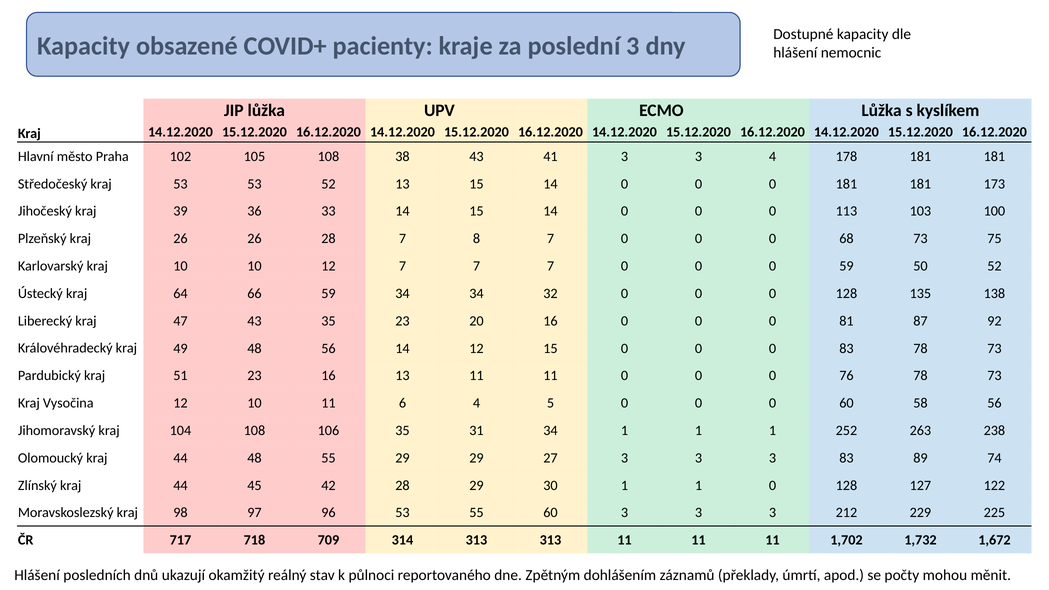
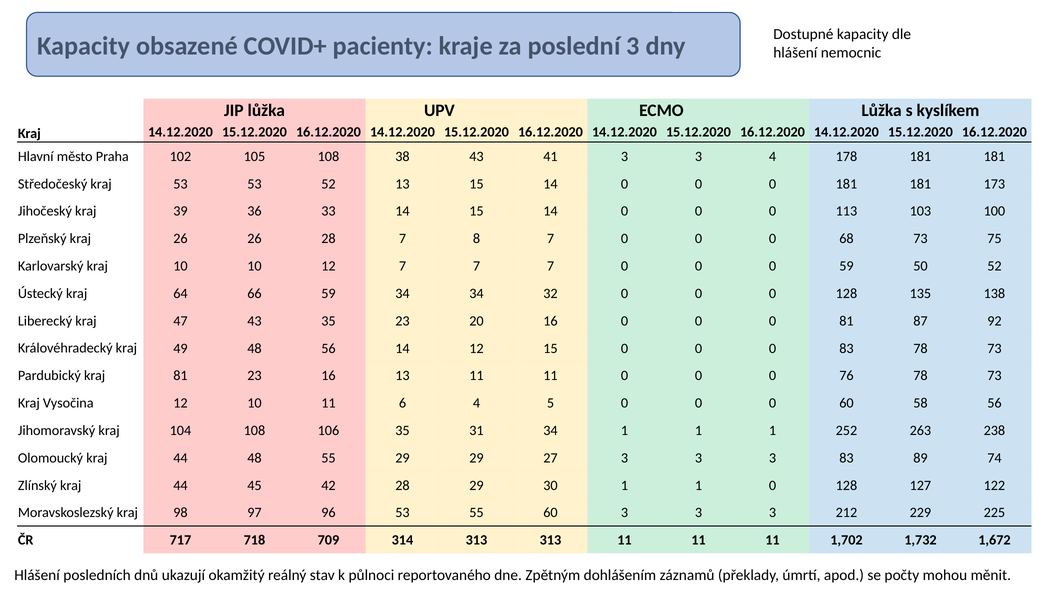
kraj 51: 51 -> 81 (181, 376)
